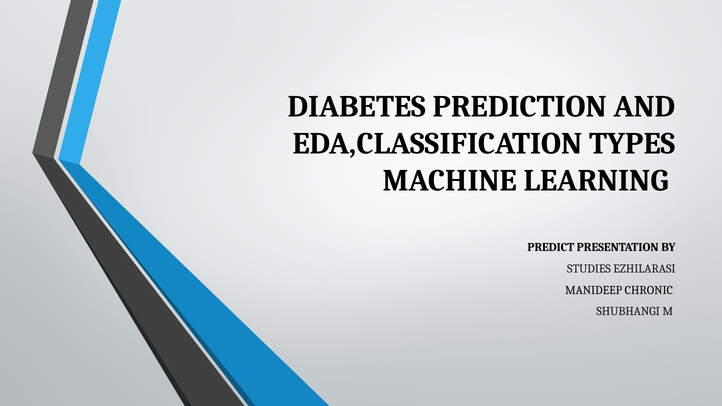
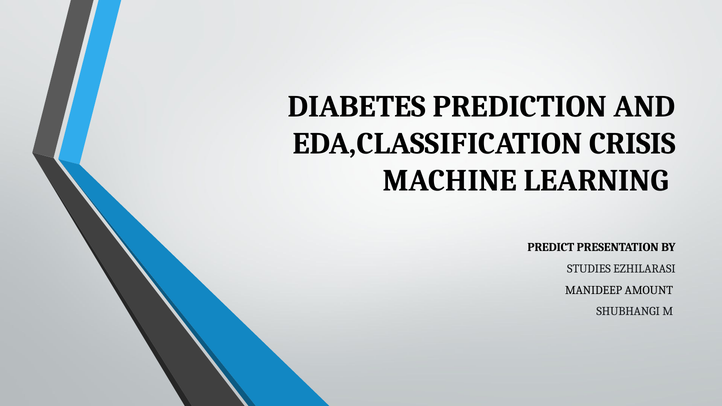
TYPES: TYPES -> CRISIS (632, 144)
CHRONIC: CHRONIC -> AMOUNT (649, 290)
